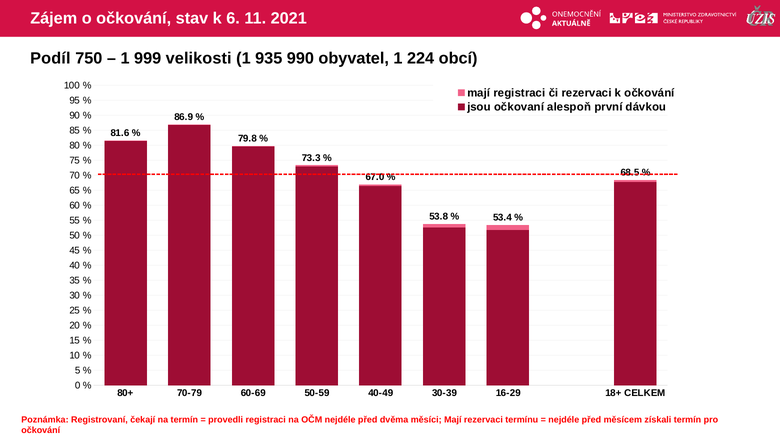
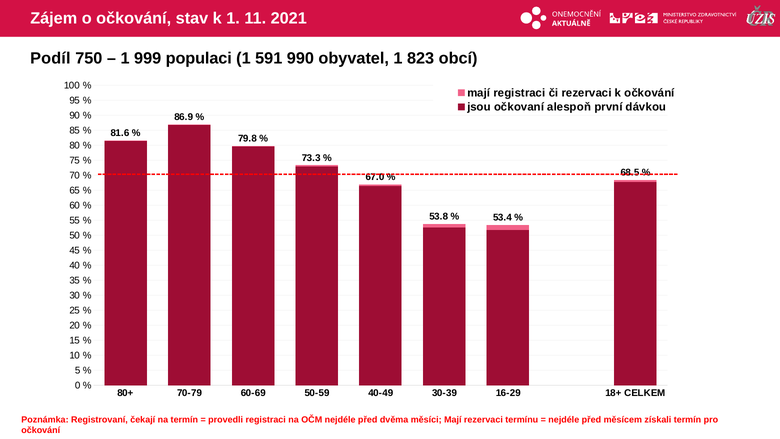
k 6: 6 -> 1 (233, 18)
velikosti: velikosti -> populaci (199, 58)
935: 935 -> 591 (269, 58)
224: 224 -> 823 (421, 58)
